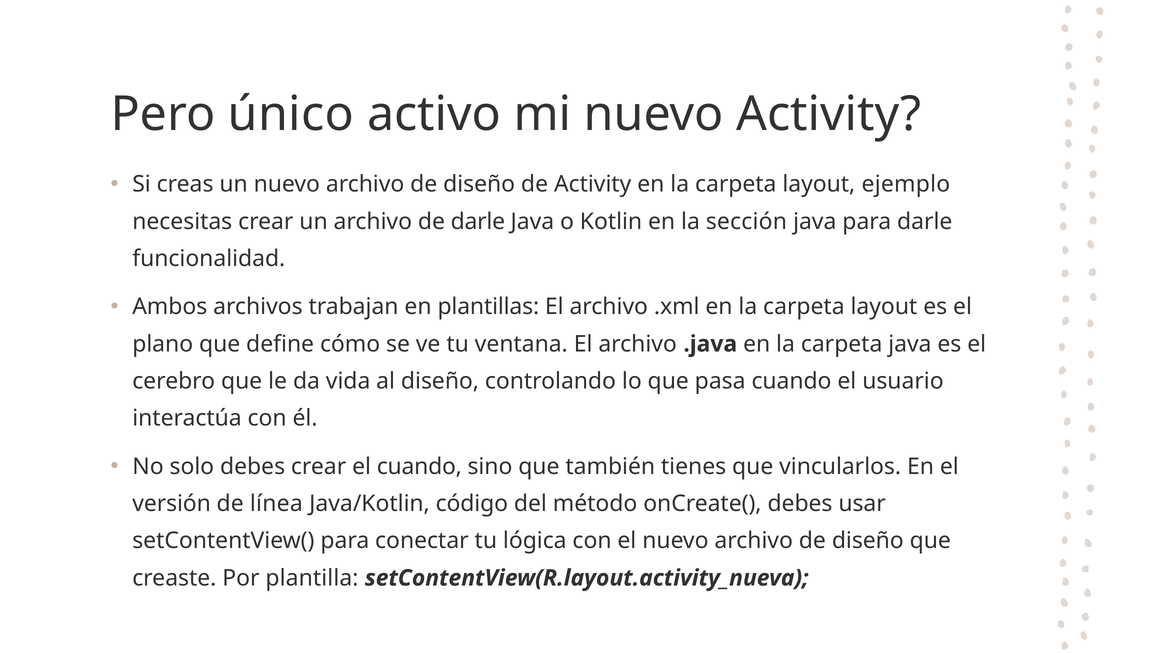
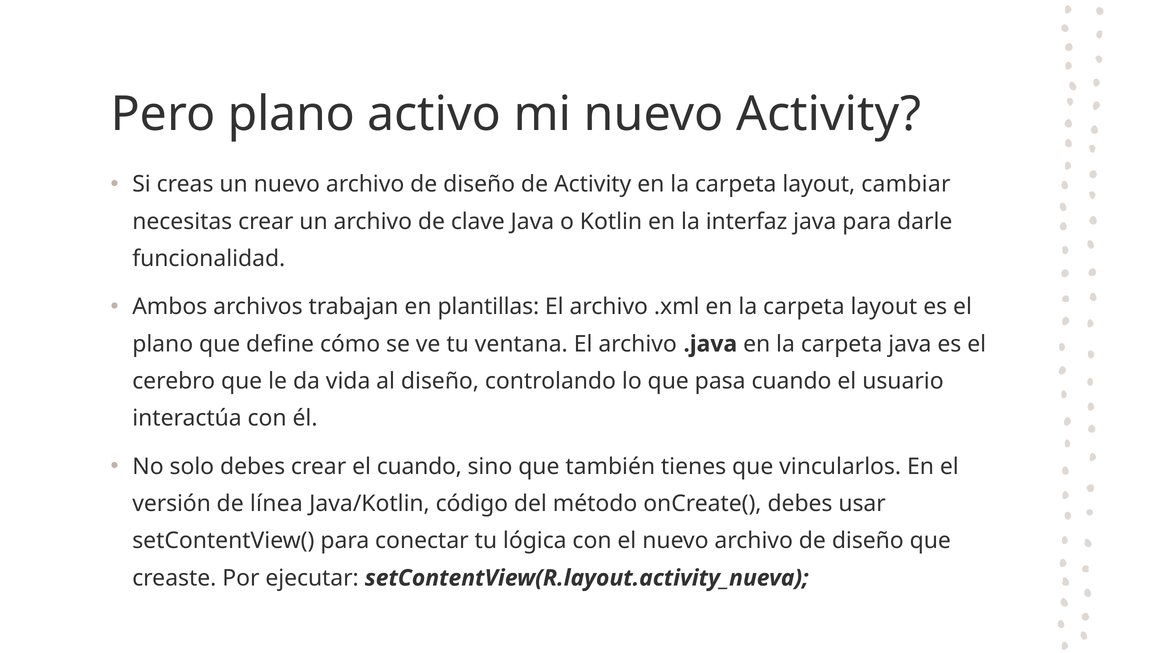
Pero único: único -> plano (291, 114)
ejemplo: ejemplo -> cambiar (906, 184)
de darle: darle -> clave (478, 222)
sección: sección -> interfaz (747, 222)
plantilla: plantilla -> ejecutar (312, 578)
